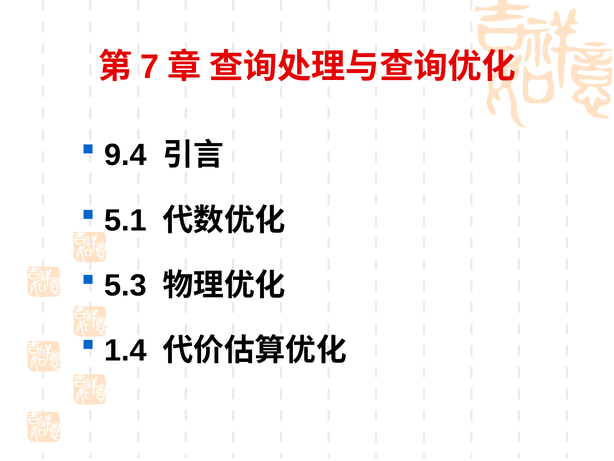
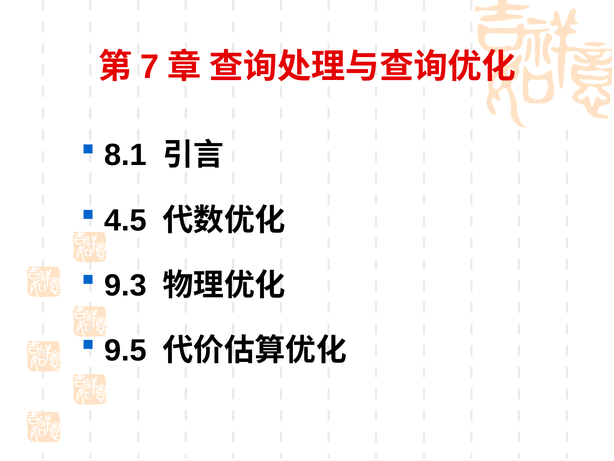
9.4: 9.4 -> 8.1 (125, 155)
5.1: 5.1 -> 4.5 (125, 220)
5.3: 5.3 -> 9.3 (125, 285)
1.4: 1.4 -> 9.5 (125, 350)
